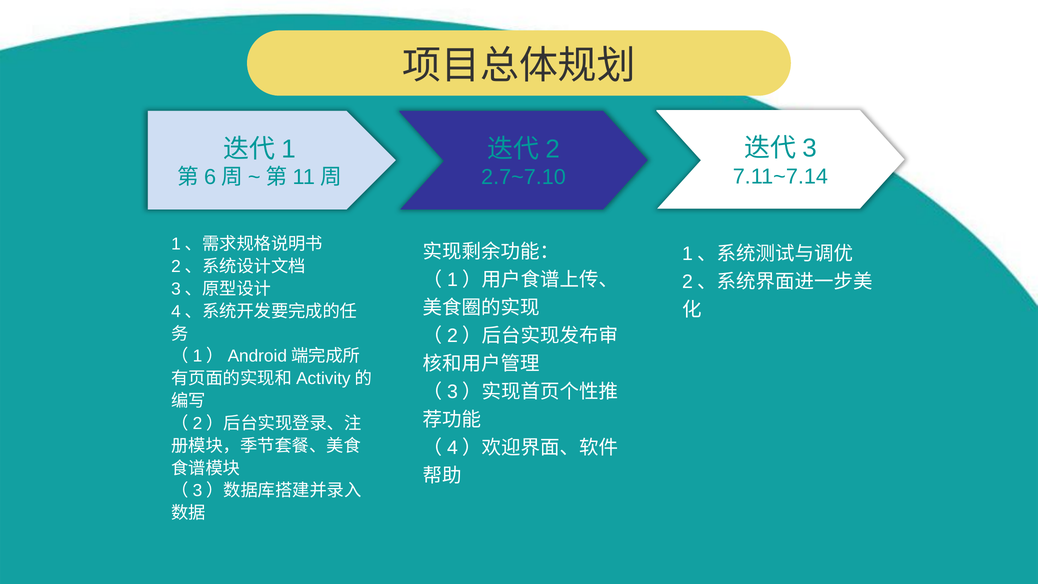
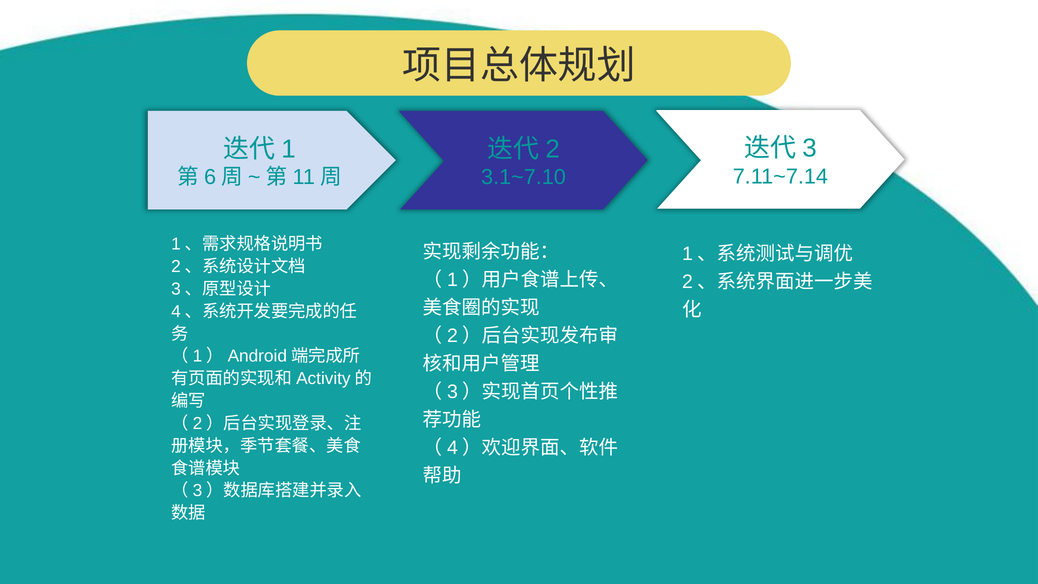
2.7~7.10: 2.7~7.10 -> 3.1~7.10 (523, 177)
